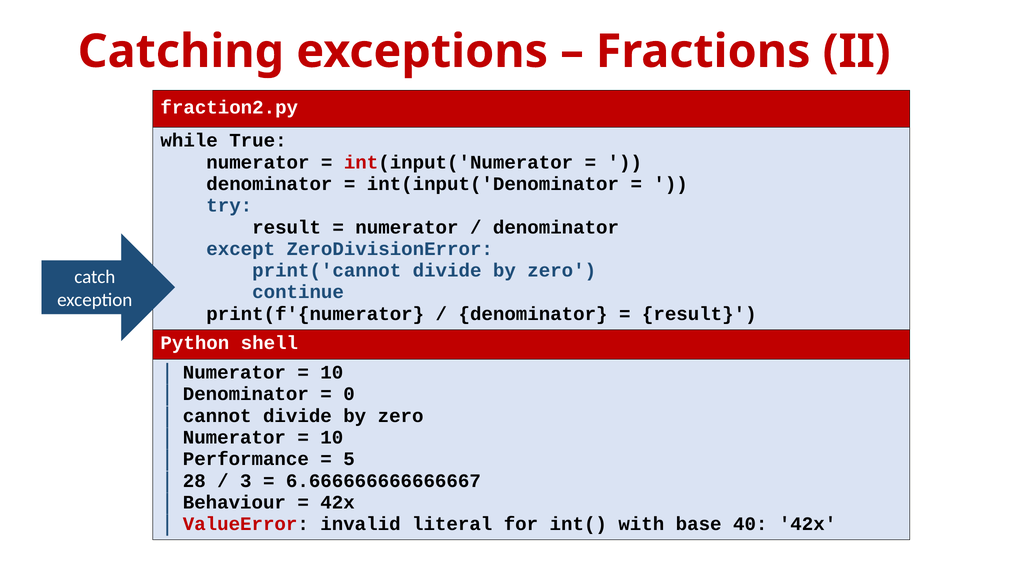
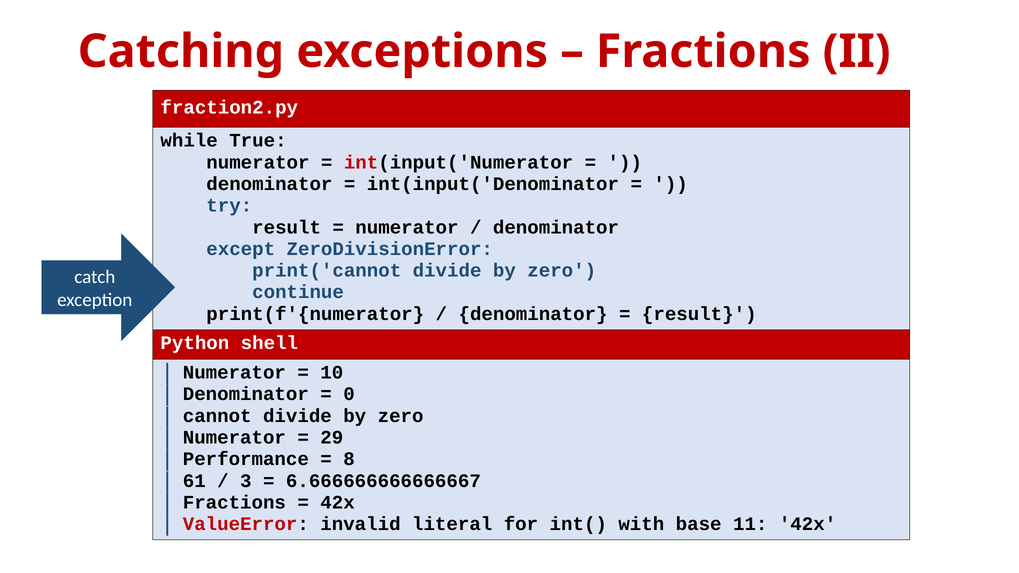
10: 10 -> 29 (332, 438)
5: 5 -> 8 (349, 459)
28: 28 -> 61 (194, 481)
Behaviour: Behaviour -> Fractions (234, 503)
40: 40 -> 11 (750, 524)
